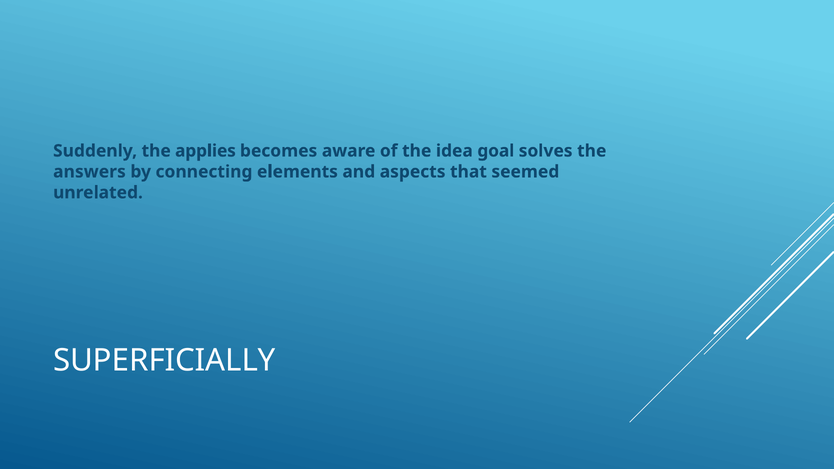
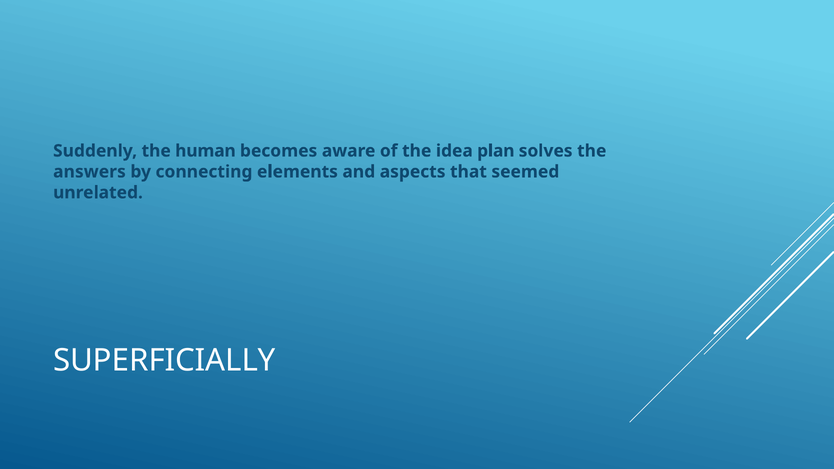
applies: applies -> human (205, 151)
goal: goal -> plan (496, 151)
